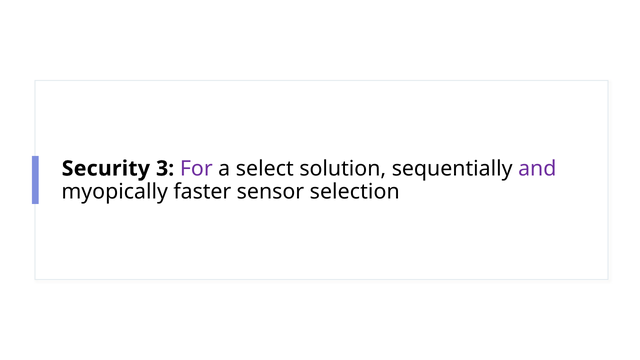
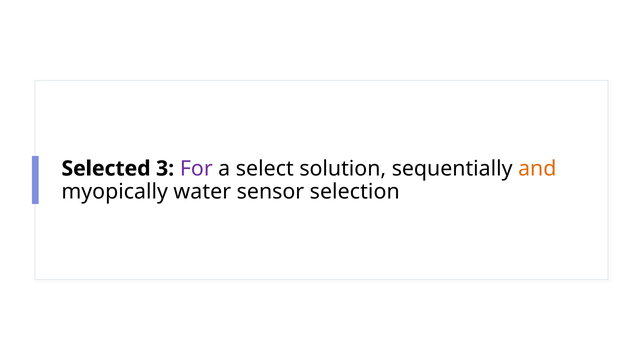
Security: Security -> Selected (106, 169)
and colour: purple -> orange (537, 169)
faster: faster -> water (202, 192)
